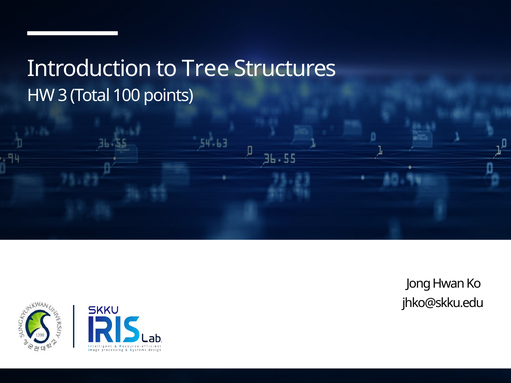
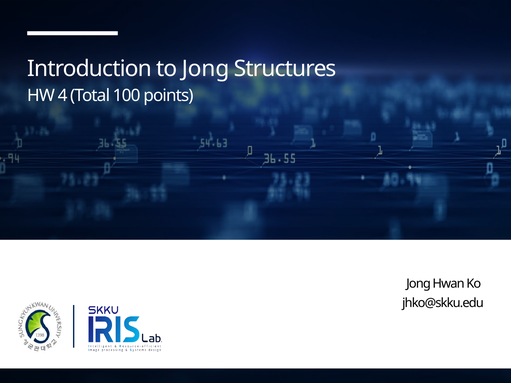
to Tree: Tree -> Jong (206, 69)
3: 3 -> 4 (63, 96)
